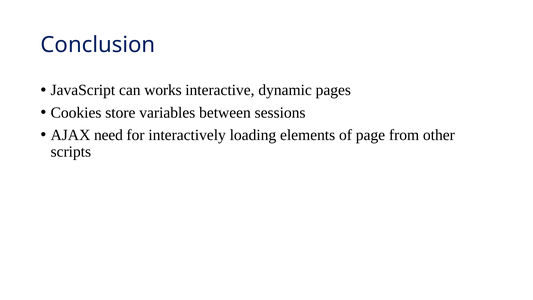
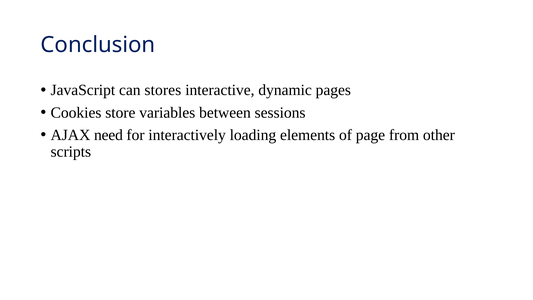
works: works -> stores (163, 90)
